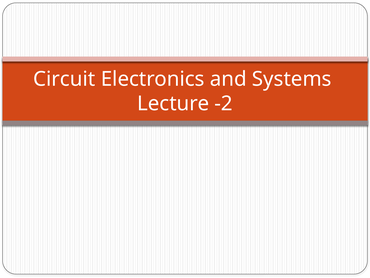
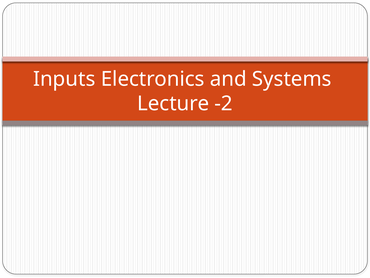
Circuit: Circuit -> Inputs (64, 79)
